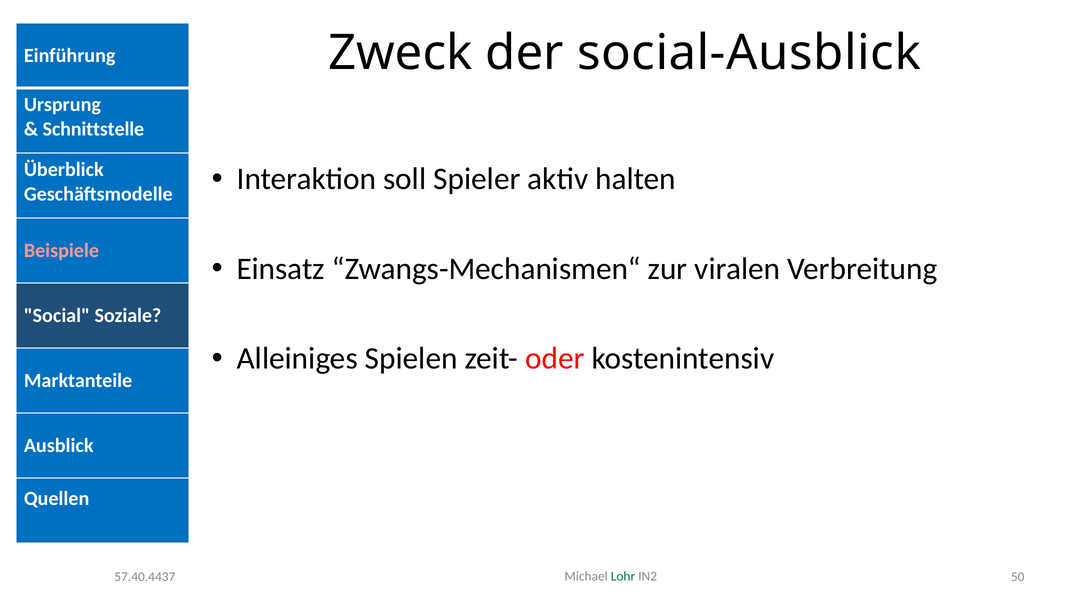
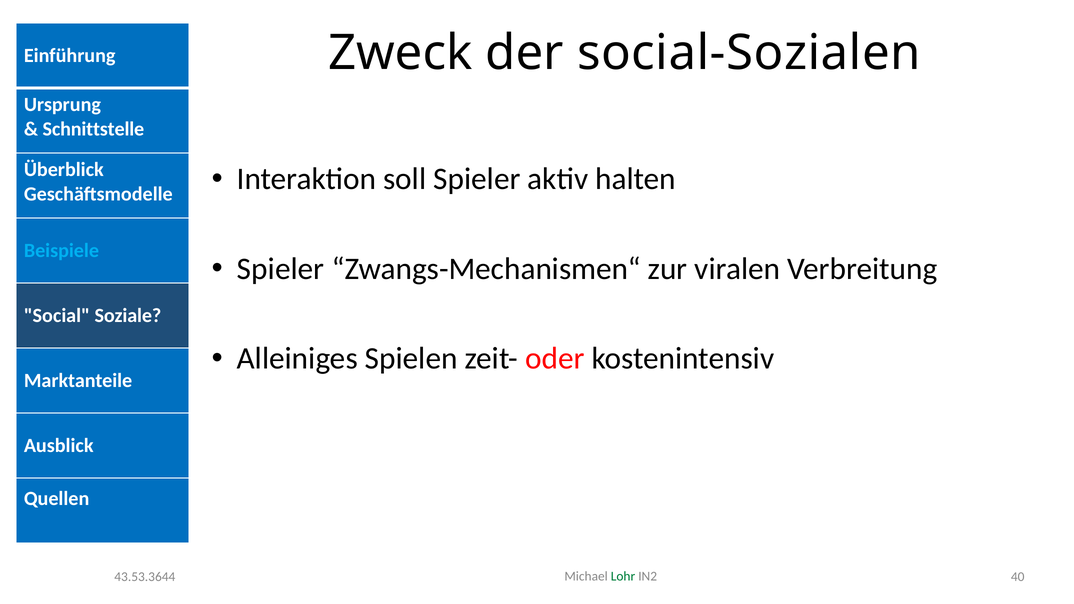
social-Ausblick: social-Ausblick -> social-Sozialen (749, 53)
Beispiele colour: pink -> light blue (61, 251)
Einsatz: Einsatz -> Spieler (281, 269)
50: 50 -> 40 (1018, 577)
57.40.4437: 57.40.4437 -> 43.53.3644 (145, 577)
